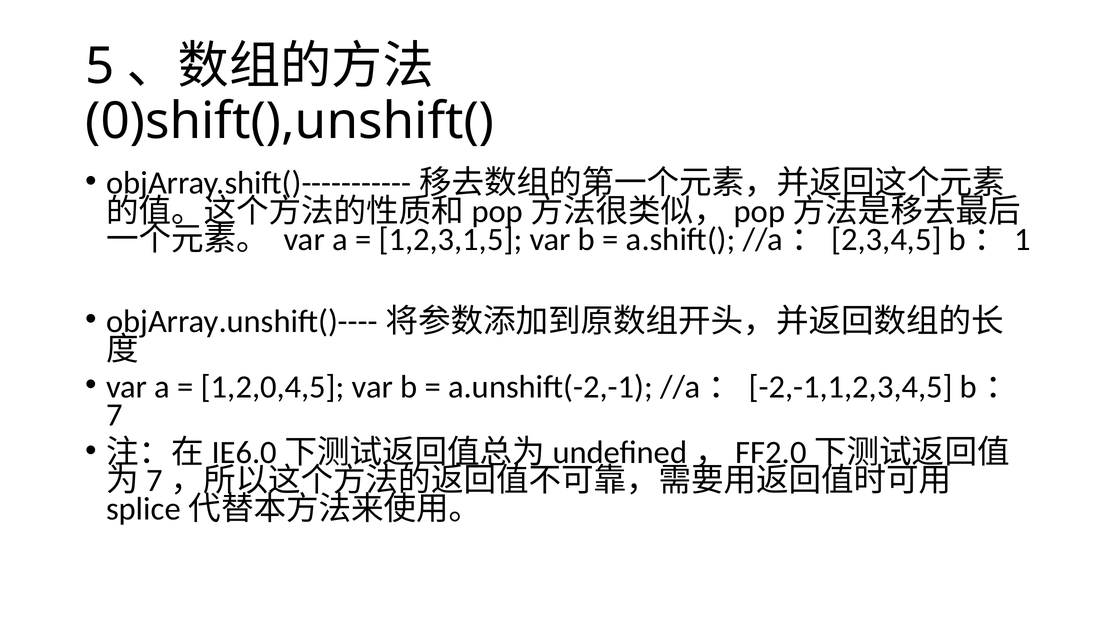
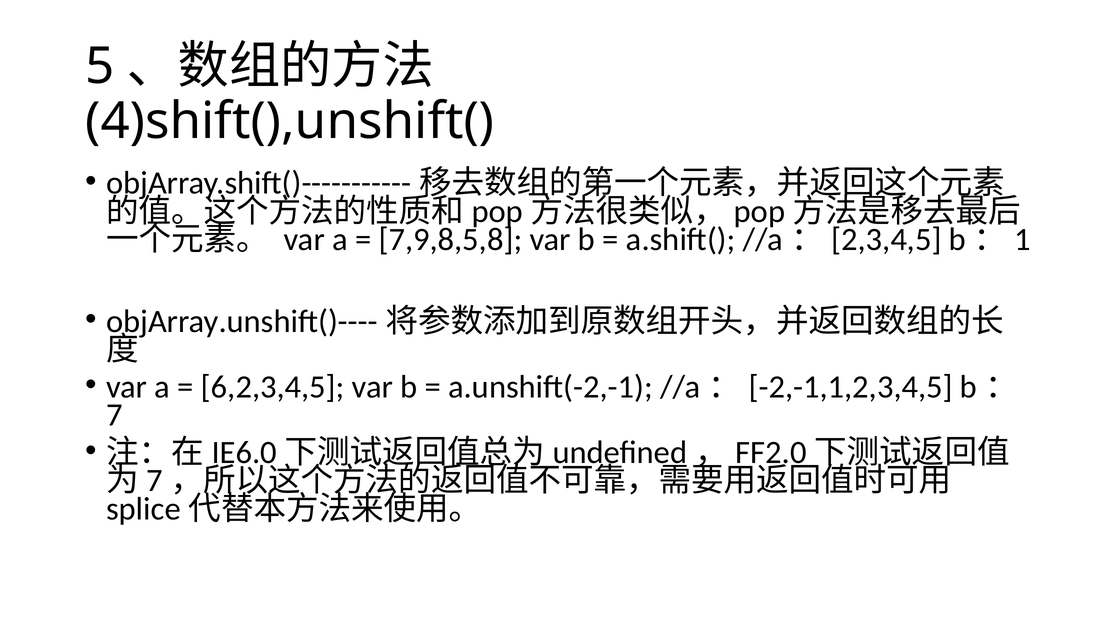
0)shift(),unshift(: 0)shift(),unshift( -> 4)shift(),unshift( (290, 122)
1,2,3,1,5: 1,2,3,1,5 -> 7,9,8,5,8 (450, 240)
1,2,0,4,5: 1,2,0,4,5 -> 6,2,3,4,5 (273, 387)
